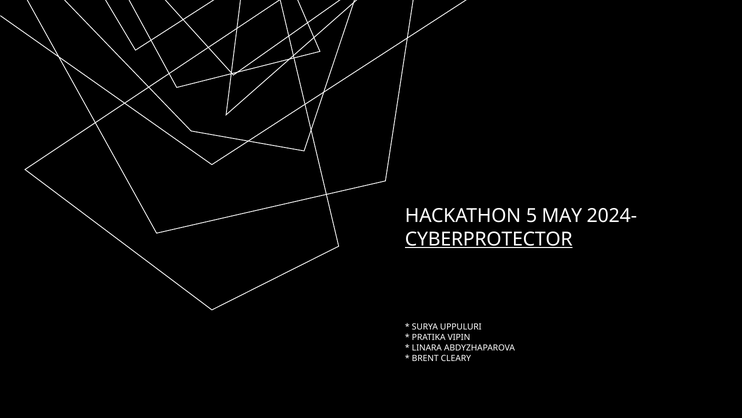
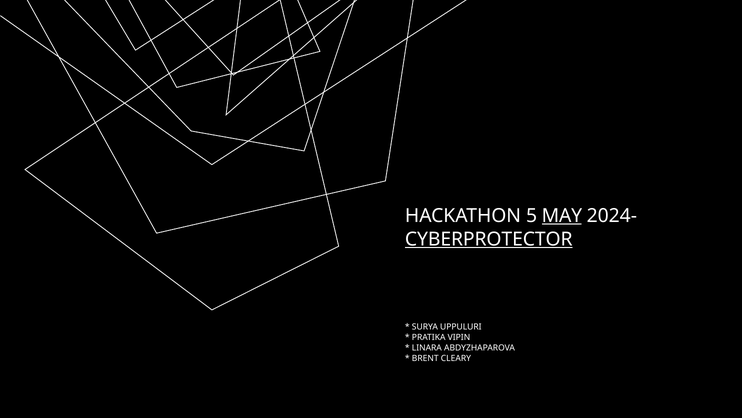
MAY underline: none -> present (562, 215)
